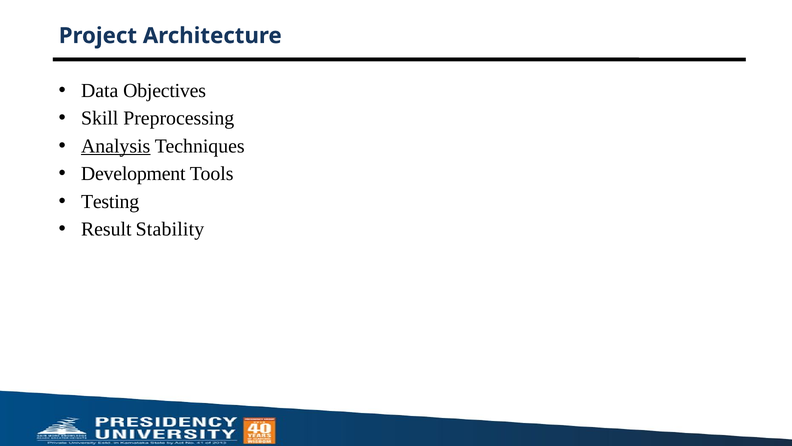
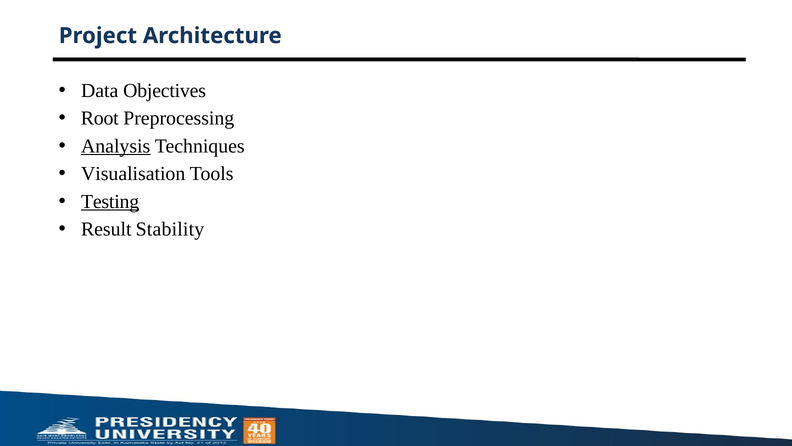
Skill: Skill -> Root (100, 118)
Development: Development -> Visualisation (133, 174)
Testing underline: none -> present (110, 201)
